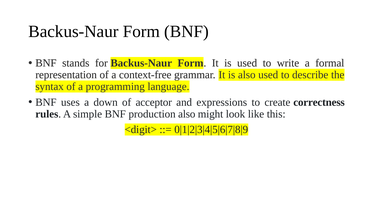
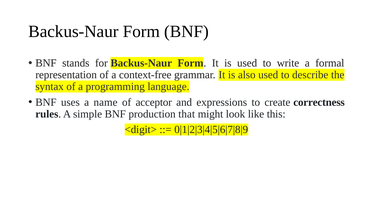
down: down -> name (106, 102)
production also: also -> that (187, 114)
